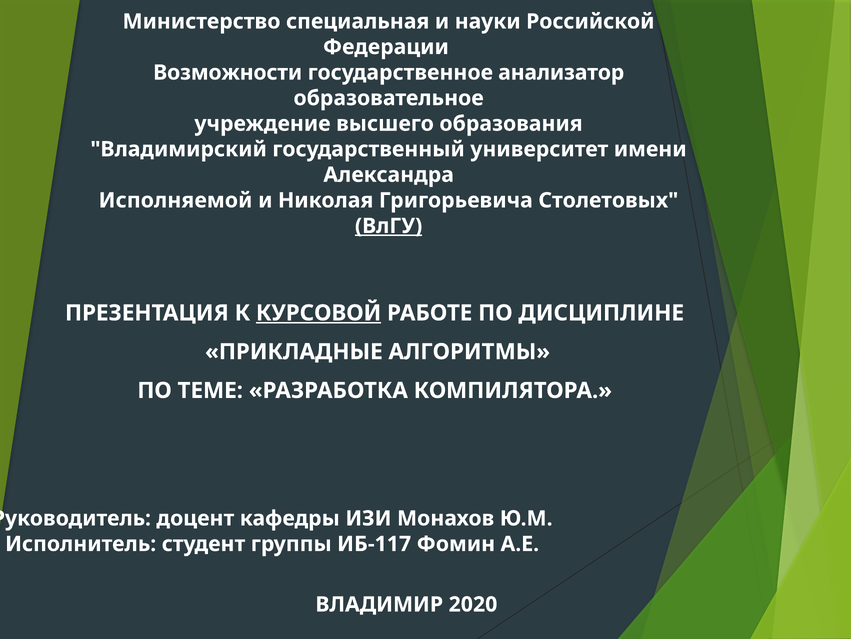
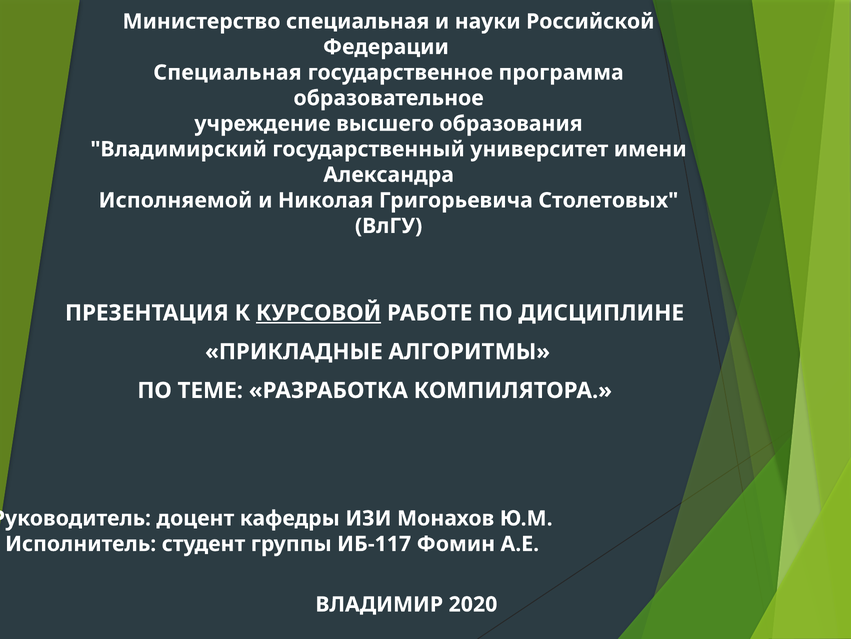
Возможности: Возможности -> Специальная (227, 73)
анализатор: анализатор -> программа (561, 73)
ВлГУ underline: present -> none (389, 226)
